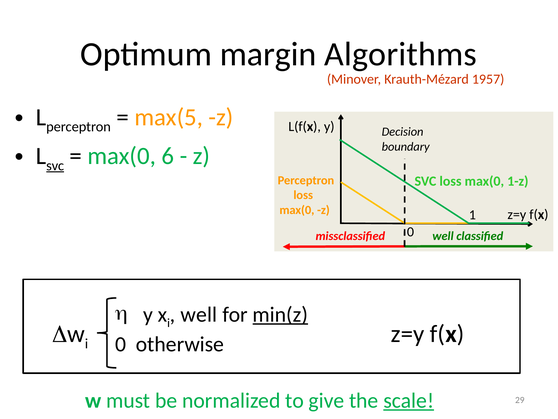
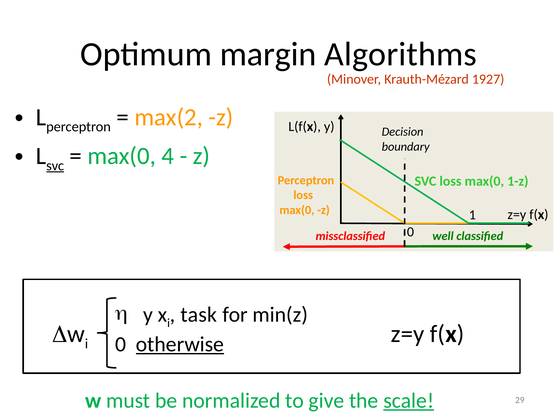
1957: 1957 -> 1927 (488, 79)
max(5: max(5 -> max(2 (169, 117)
6: 6 -> 4 (168, 156)
well: well -> task (199, 314)
min(z underline: present -> none (280, 314)
otherwise underline: none -> present (180, 344)
